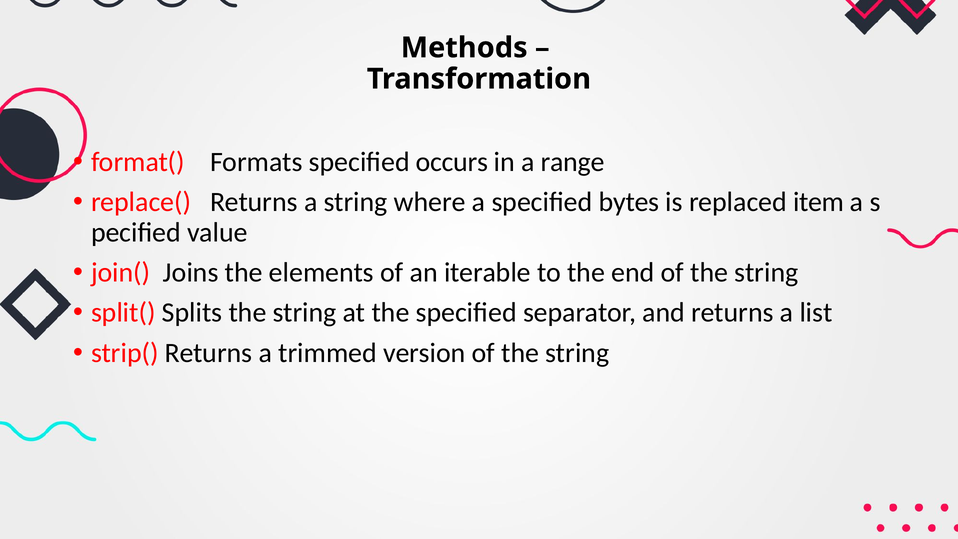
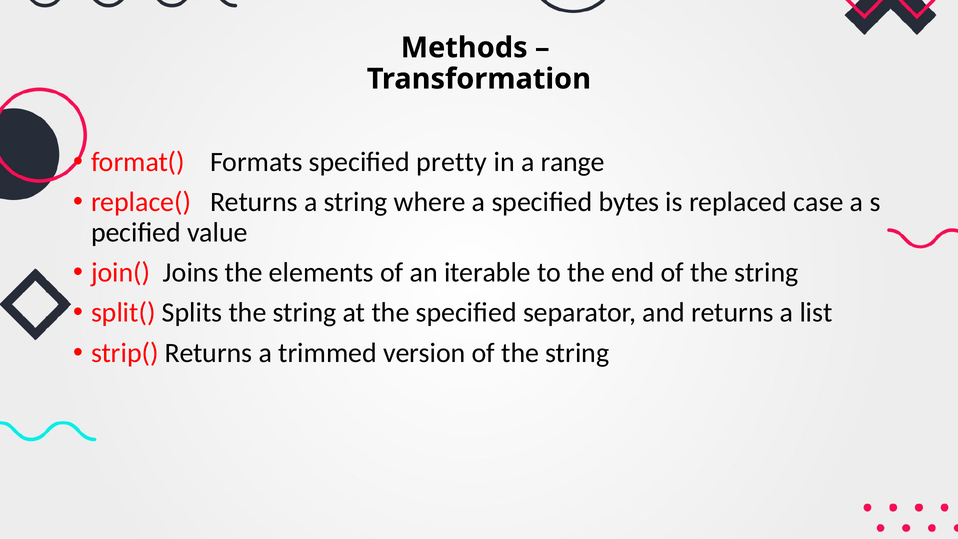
occurs: occurs -> pretty (452, 162)
item: item -> case (818, 202)
